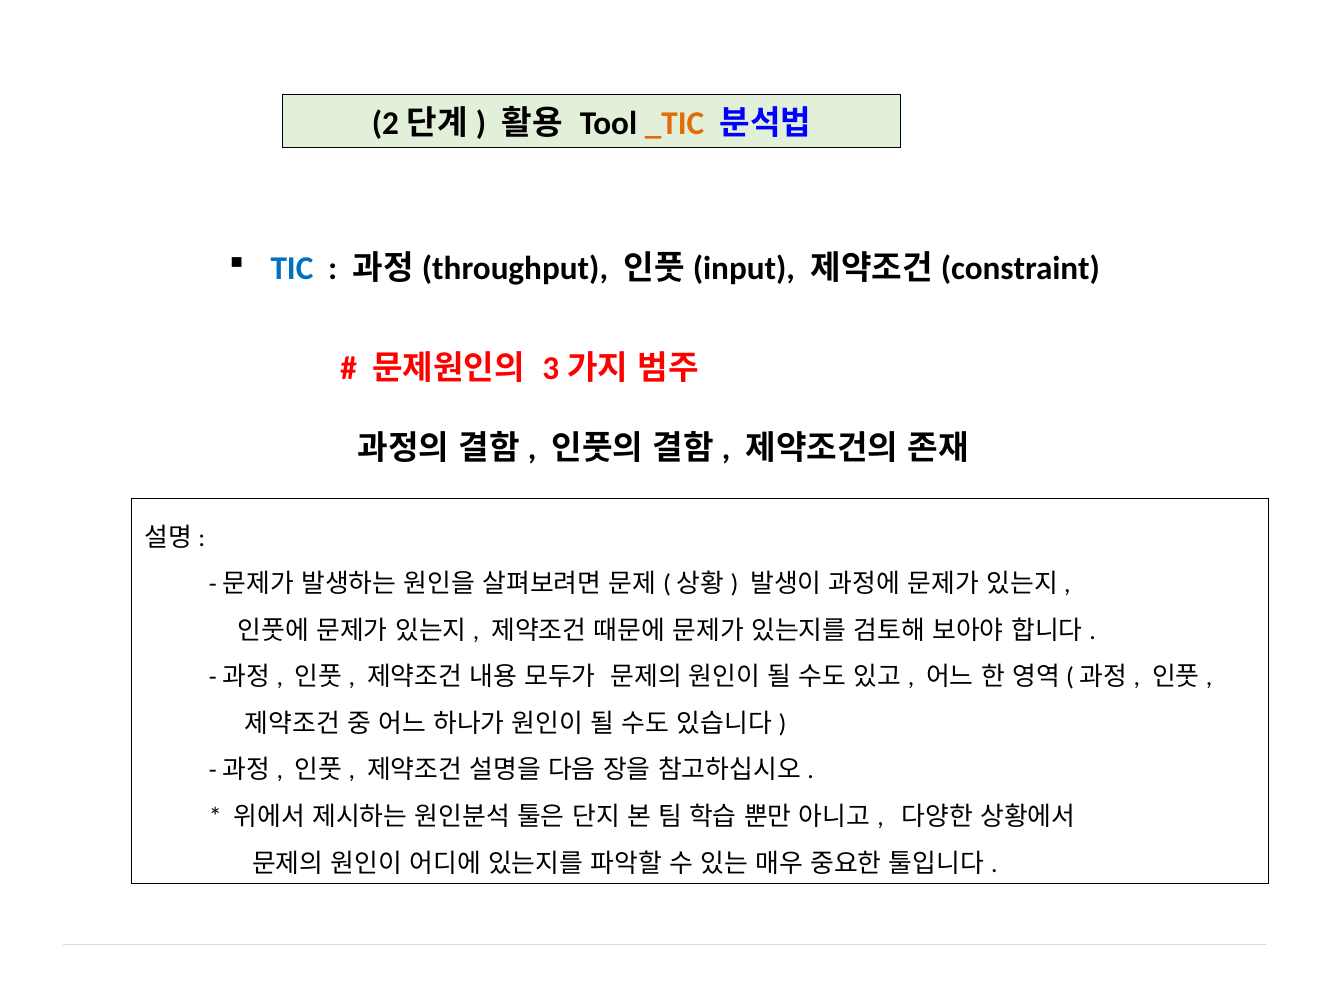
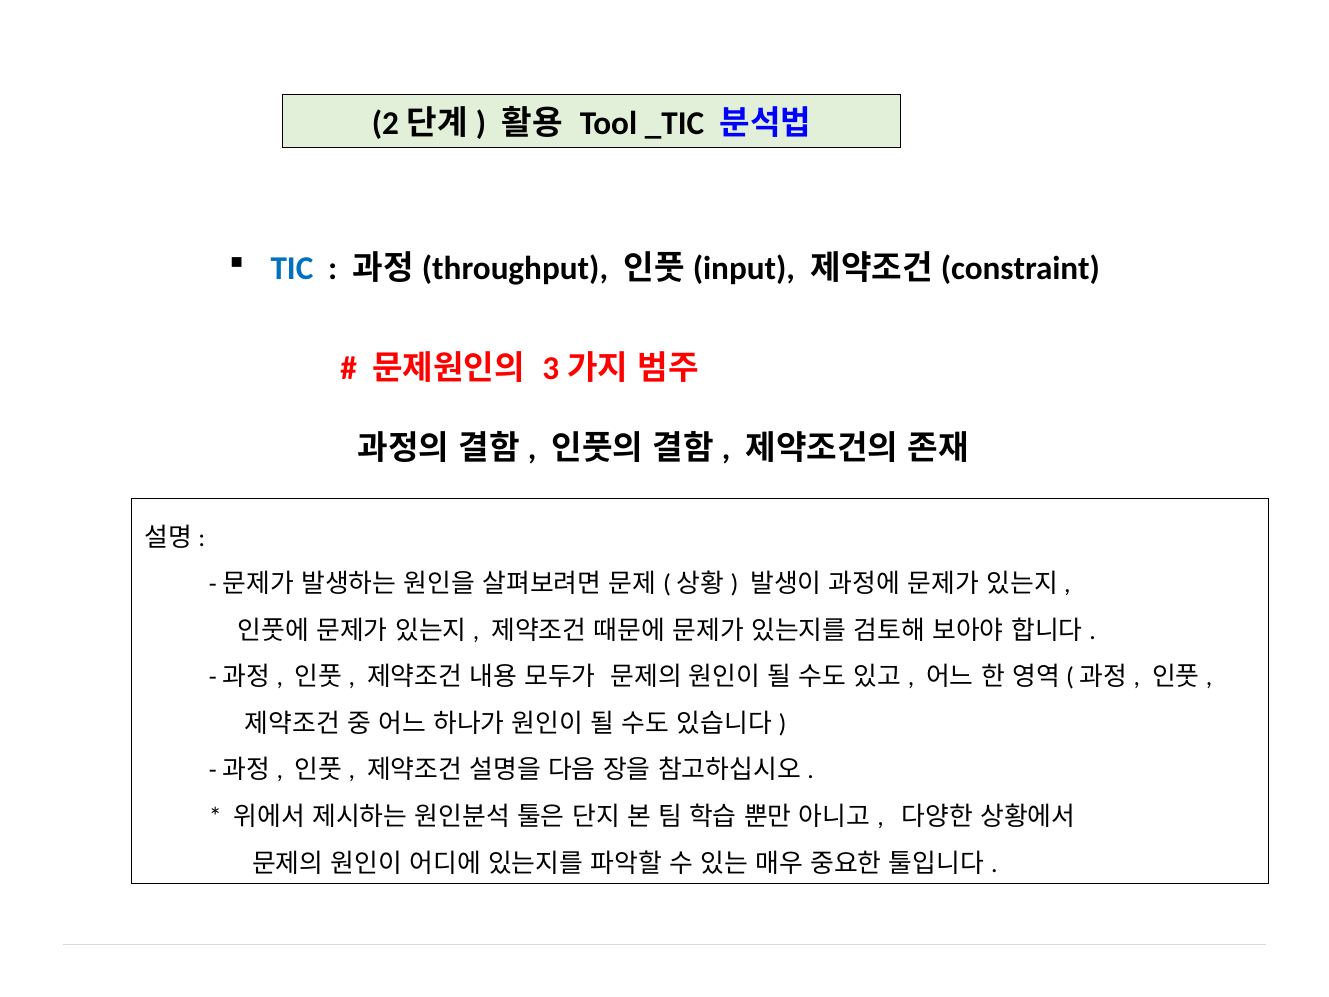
_TIC colour: orange -> black (675, 123)
